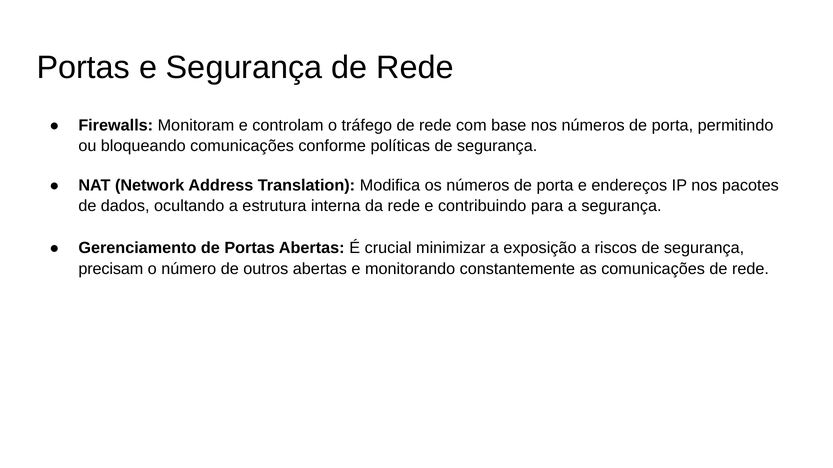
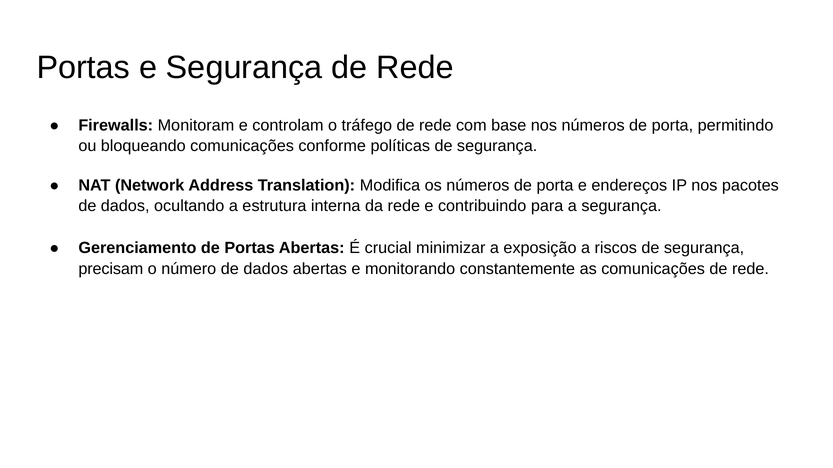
número de outros: outros -> dados (266, 269)
